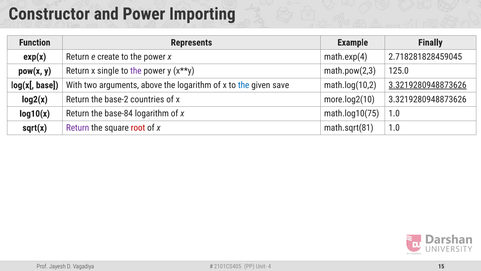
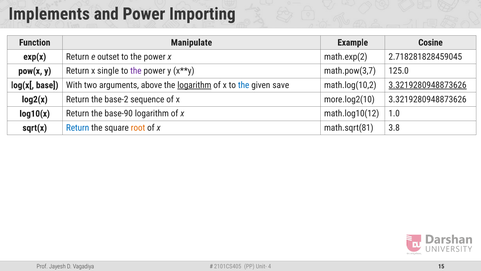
Constructor: Constructor -> Implements (49, 14)
Represents: Represents -> Manipulate (191, 42)
Finally: Finally -> Cosine (430, 42)
create: create -> outset (108, 57)
math.exp(4: math.exp(4 -> math.exp(2 (346, 57)
math.pow(2,3: math.pow(2,3 -> math.pow(3,7 (350, 71)
logarithm underline: none -> present (194, 85)
countries: countries -> sequence (147, 99)
base-84: base-84 -> base-90 (119, 113)
math.log10(75: math.log10(75 -> math.log10(12 (352, 113)
Return colour: purple -> blue (78, 128)
root colour: red -> orange (138, 128)
math.sqrt(81 1.0: 1.0 -> 3.8 (394, 128)
